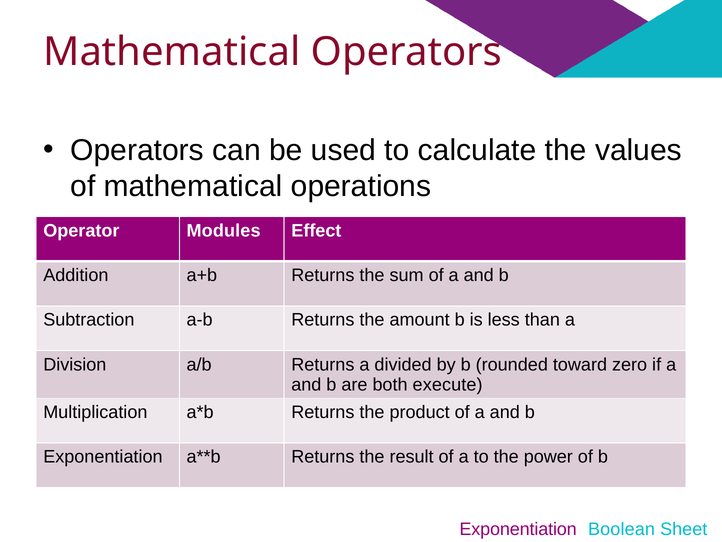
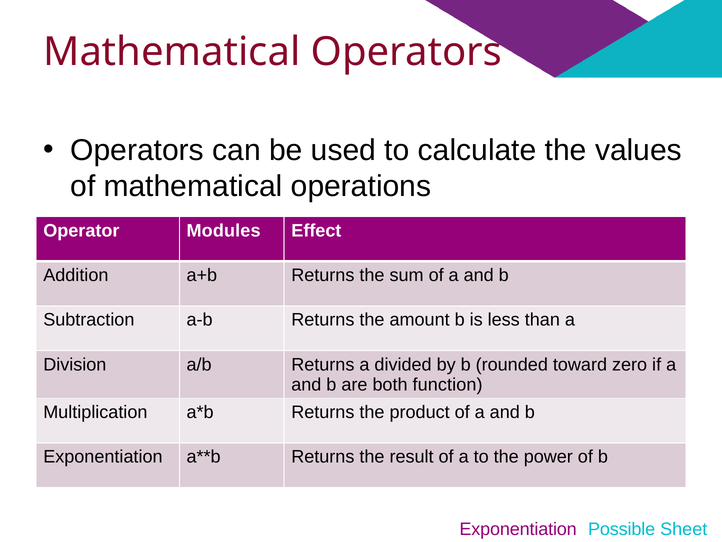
execute: execute -> function (448, 384)
Boolean: Boolean -> Possible (622, 529)
